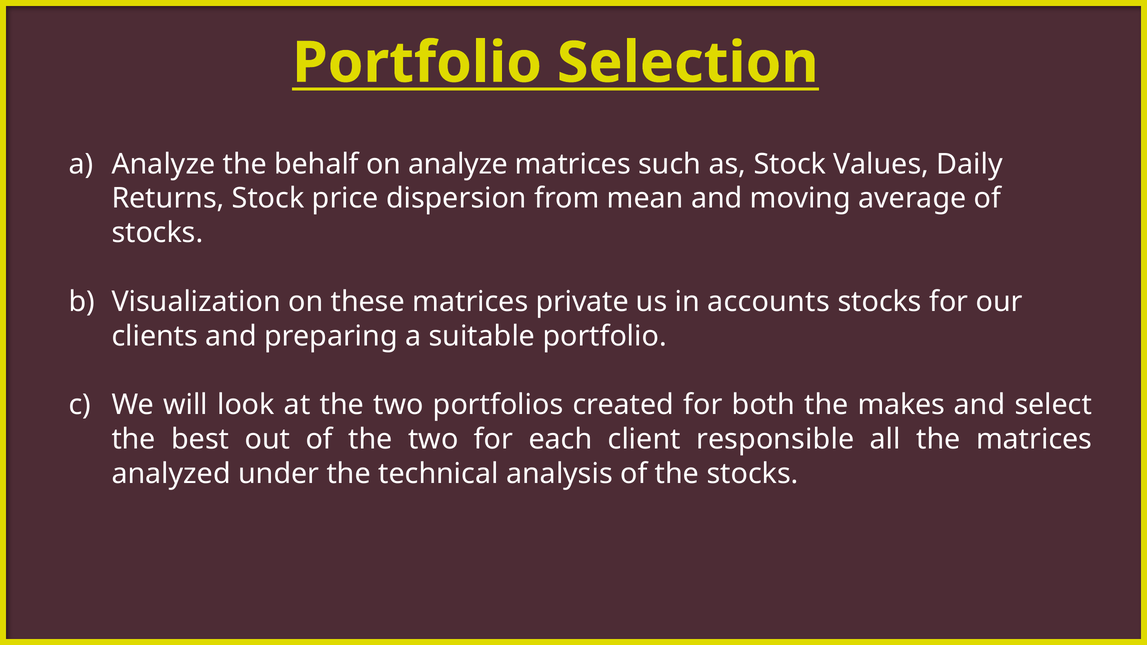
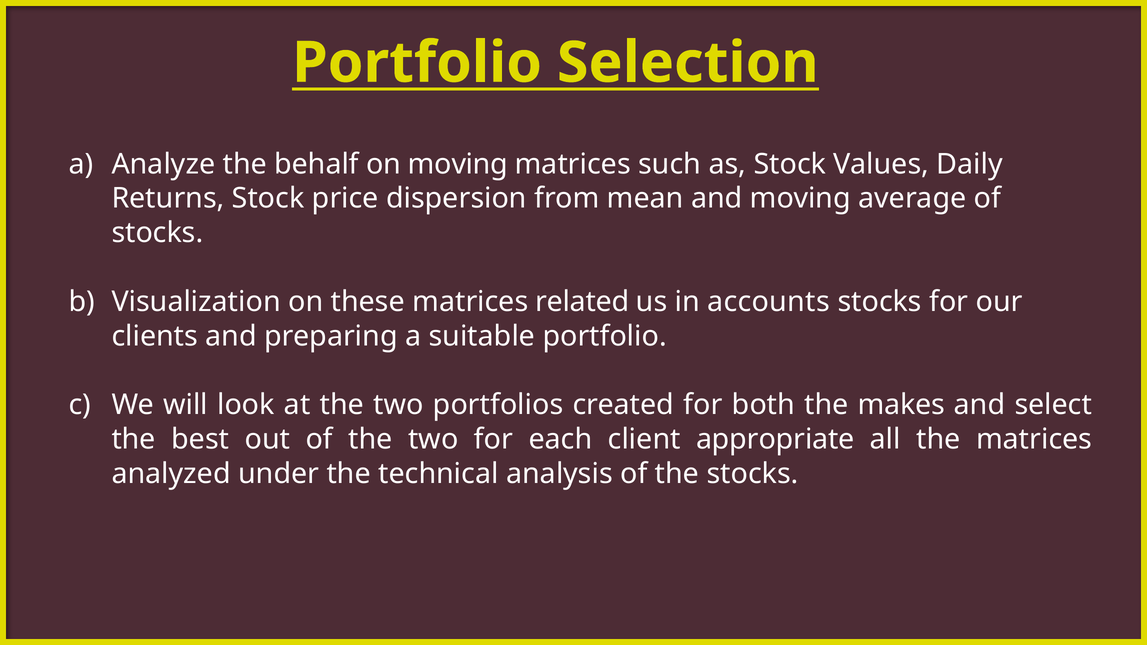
on analyze: analyze -> moving (458, 164)
private: private -> related (582, 302)
responsible: responsible -> appropriate (775, 439)
